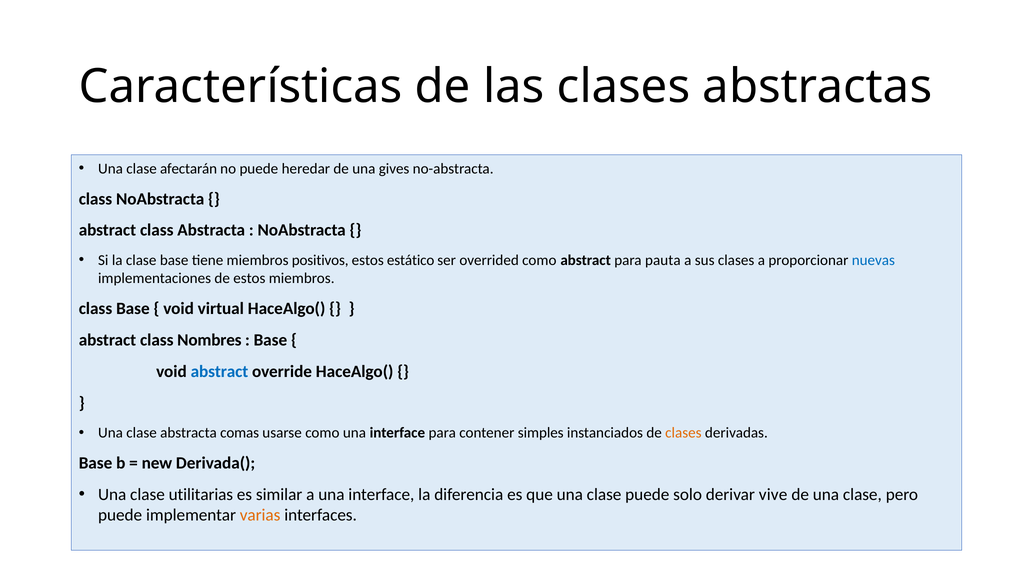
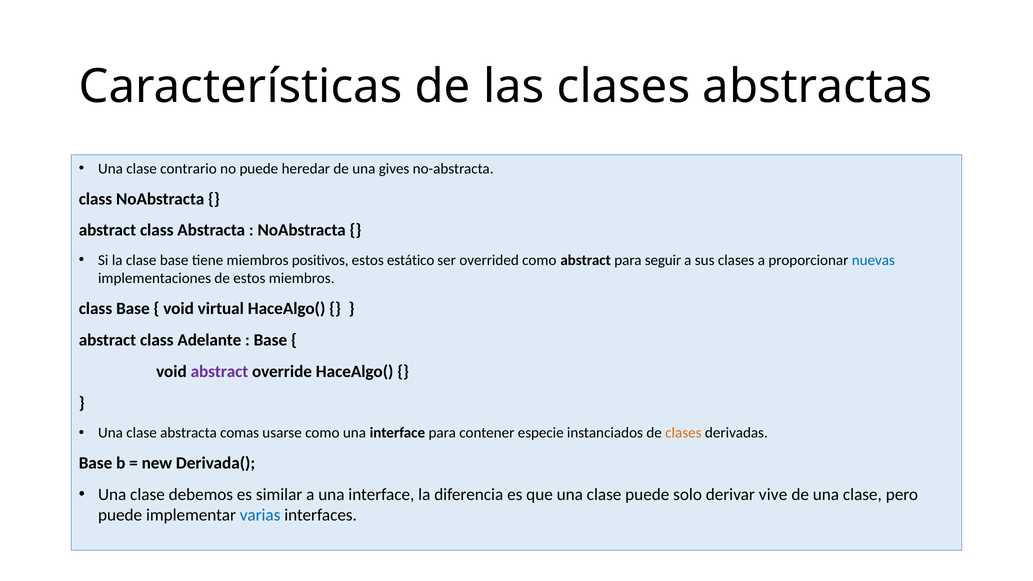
afectarán: afectarán -> contrario (188, 169)
pauta: pauta -> seguir (663, 260)
Nombres: Nombres -> Adelante (209, 340)
abstract colour: blue -> purple (219, 372)
simples: simples -> especie (541, 433)
utilitarias: utilitarias -> debemos (201, 495)
varias colour: orange -> blue (260, 515)
